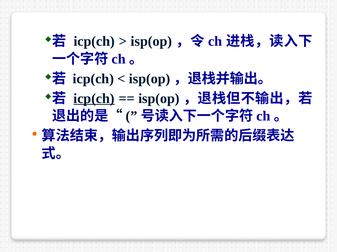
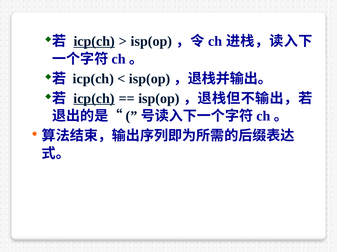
icp(ch underline: none -> present (94, 41)
